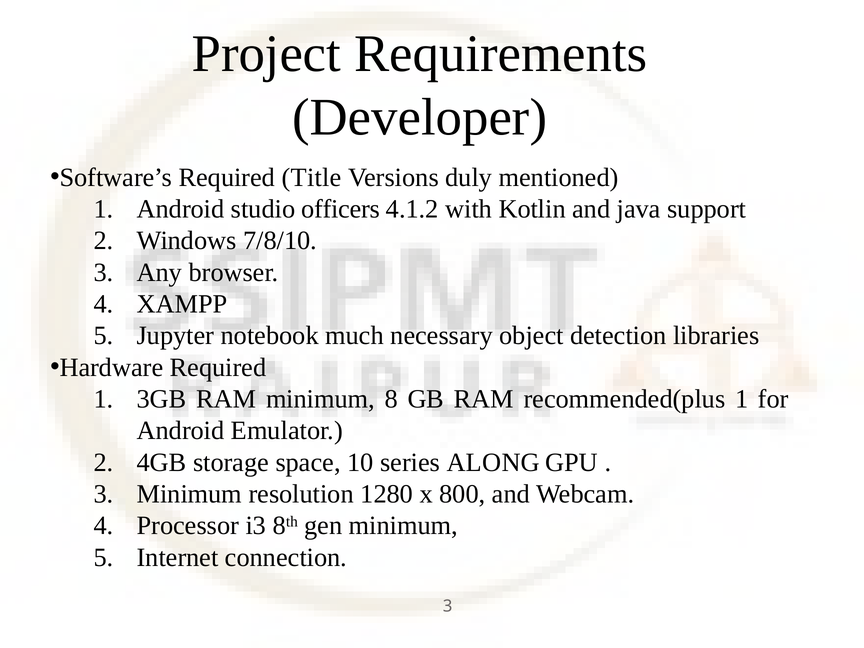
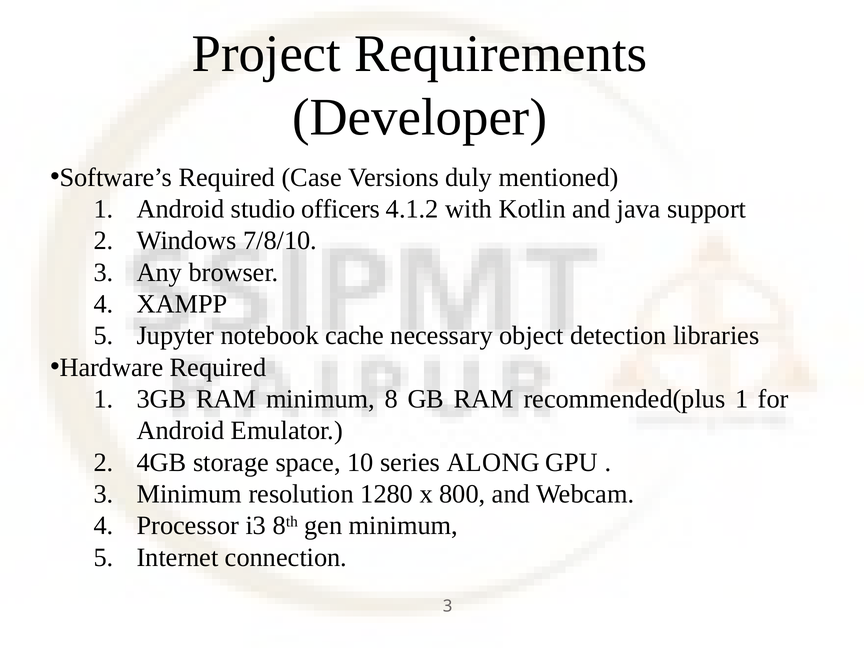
Title: Title -> Case (312, 177)
much: much -> cache (355, 336)
